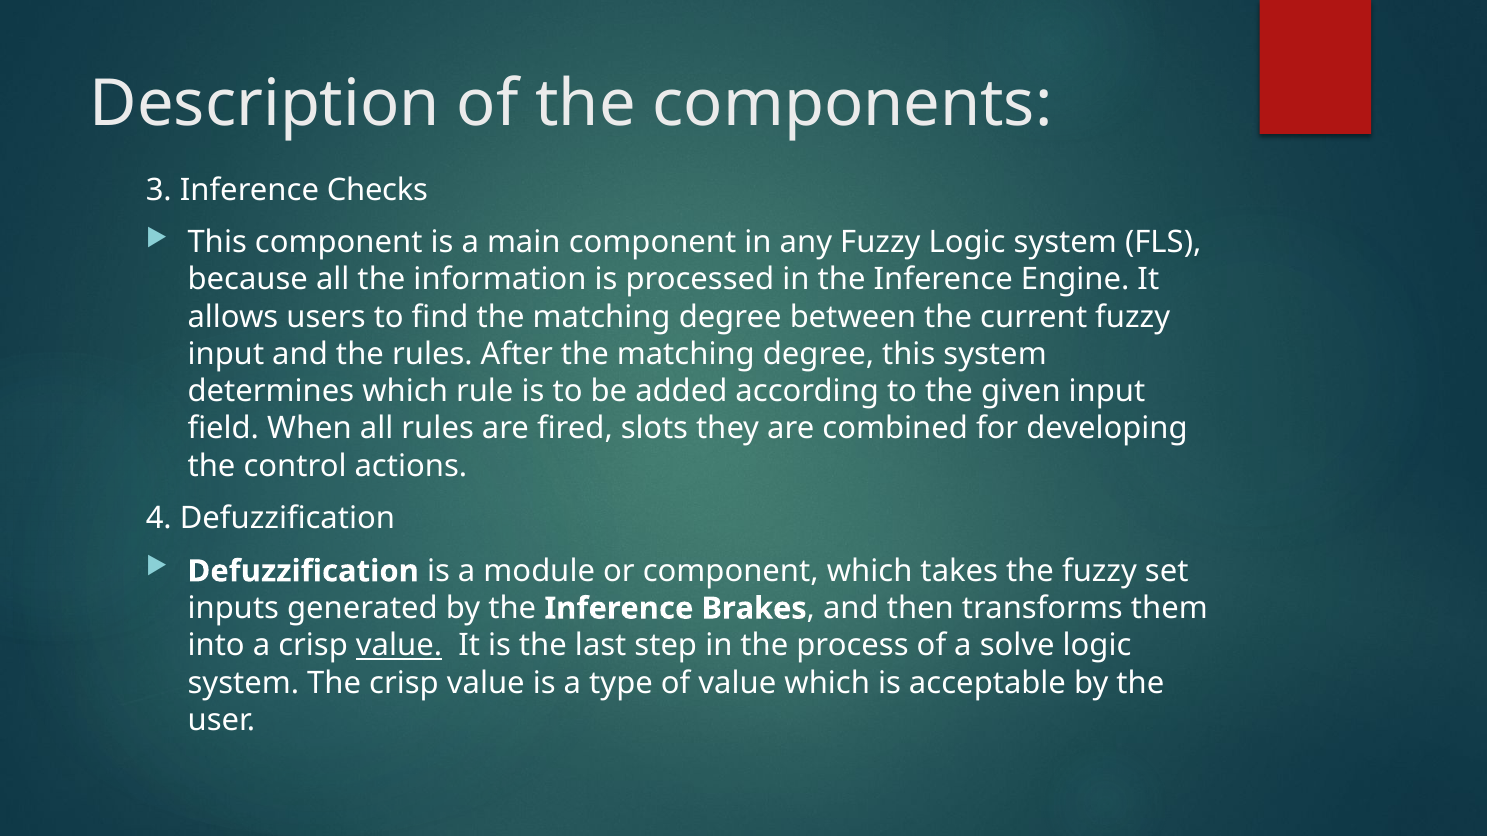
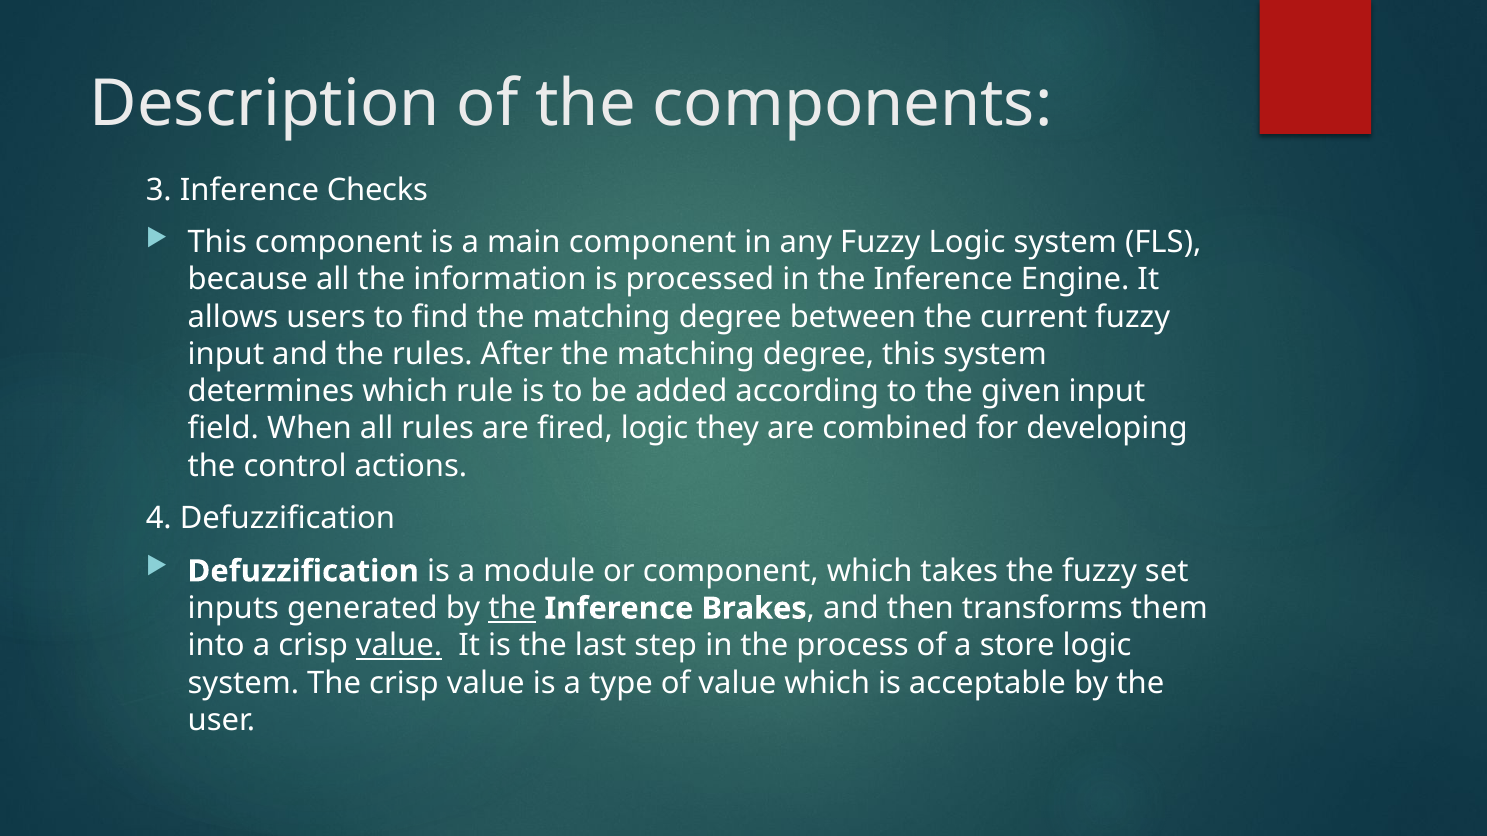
fired slots: slots -> logic (655, 429)
the underline: none -> present (512, 609)
solve: solve -> store (1017, 646)
